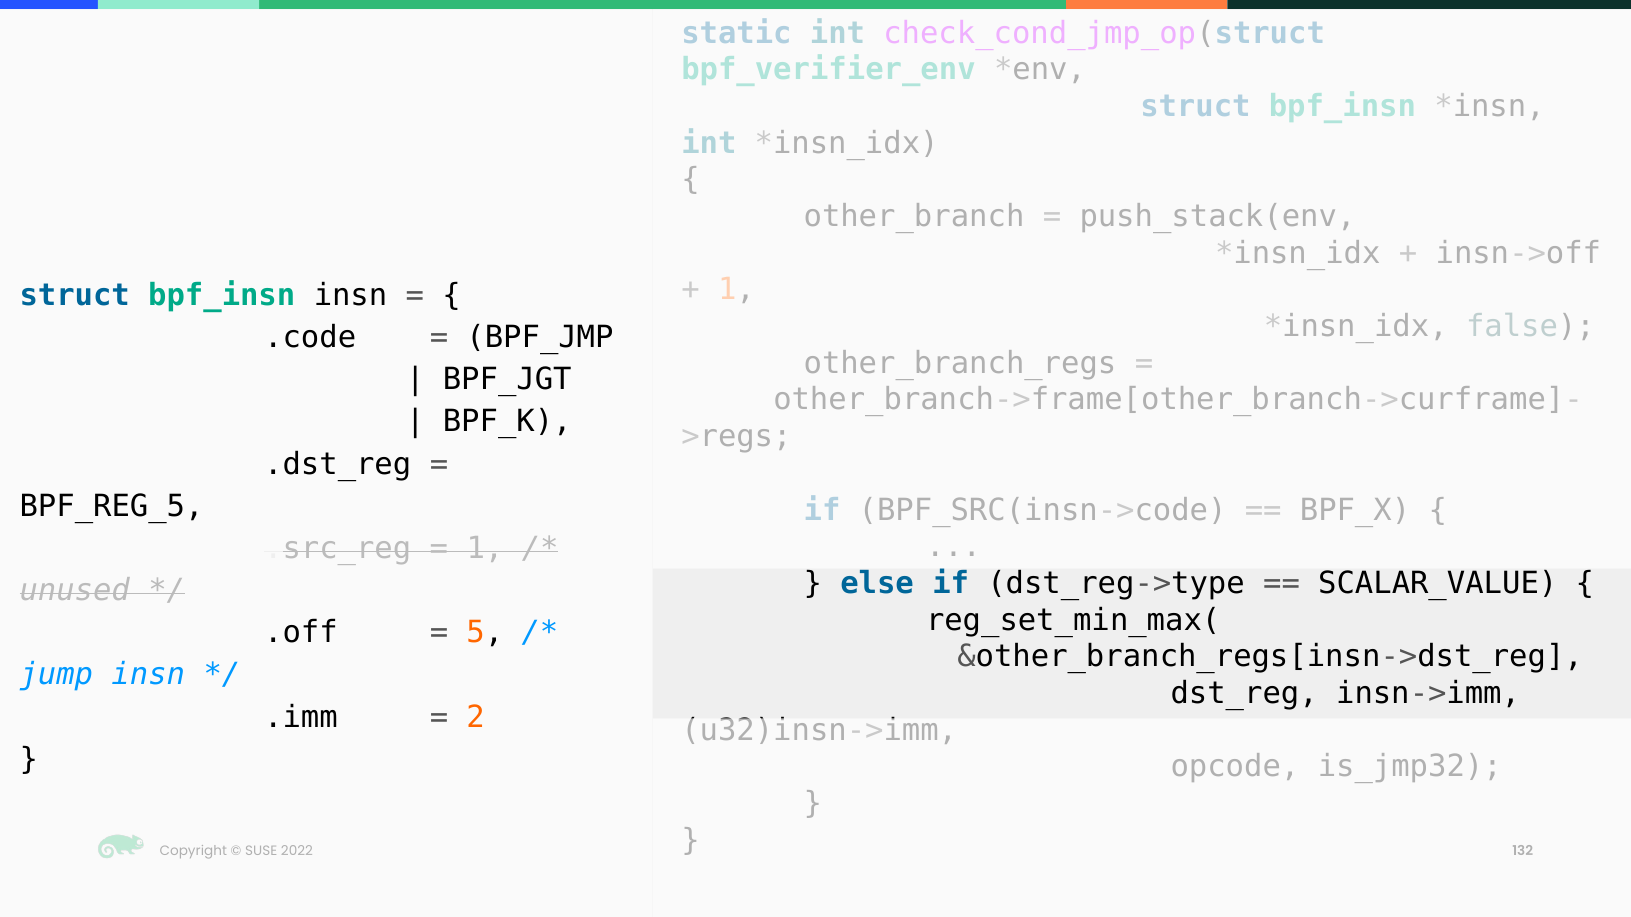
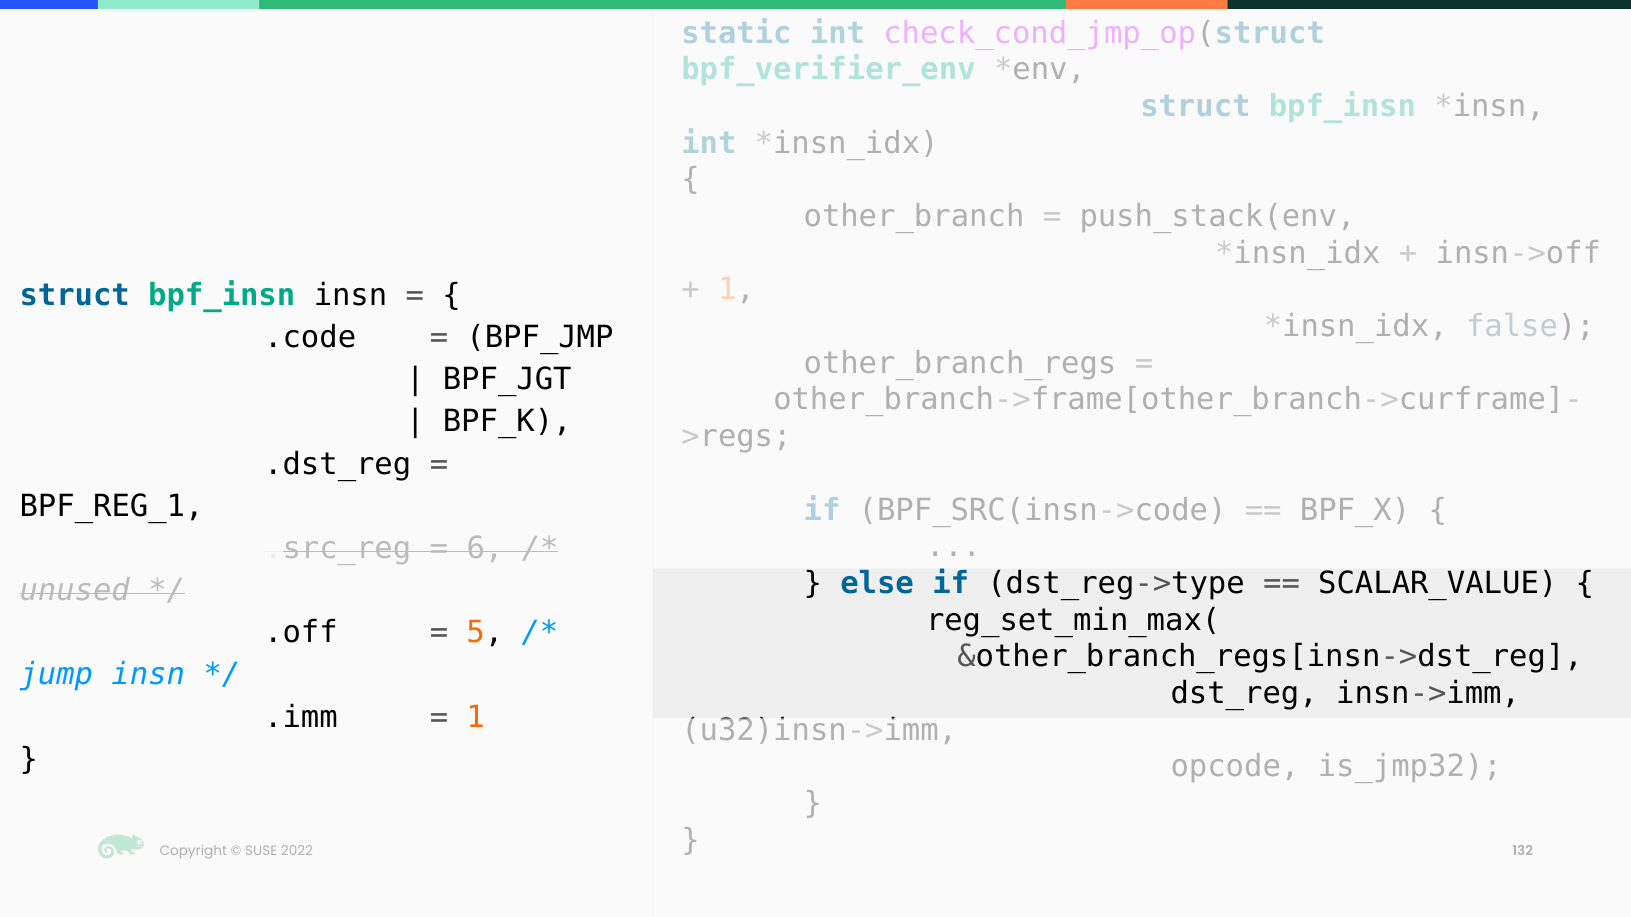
BPF_REG_5: BPF_REG_5 -> BPF_REG_1 (112, 506)
1: 1 -> 6 (485, 549)
2: 2 -> 1 (476, 717)
